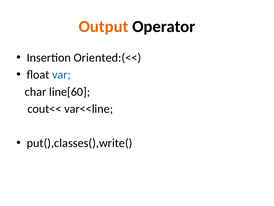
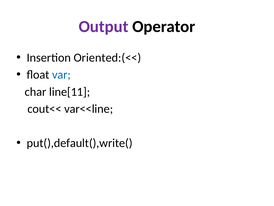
Output colour: orange -> purple (104, 27)
line[60: line[60 -> line[11 (70, 92)
put(),classes(),write(: put(),classes(),write( -> put(),default(),write( (80, 143)
